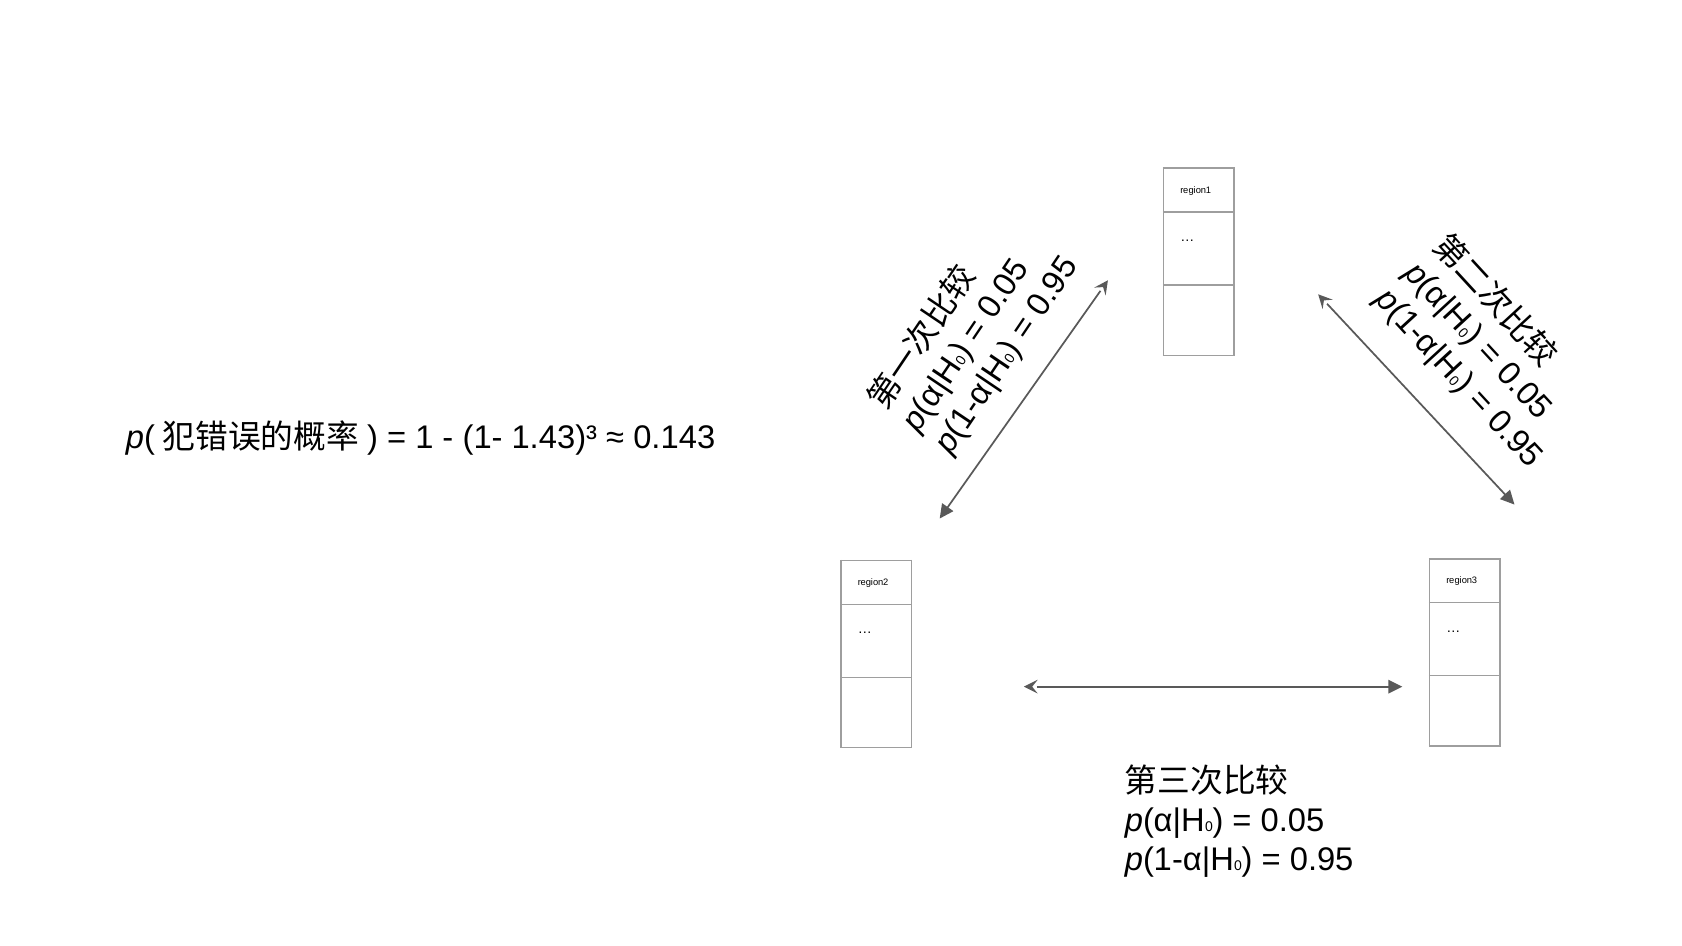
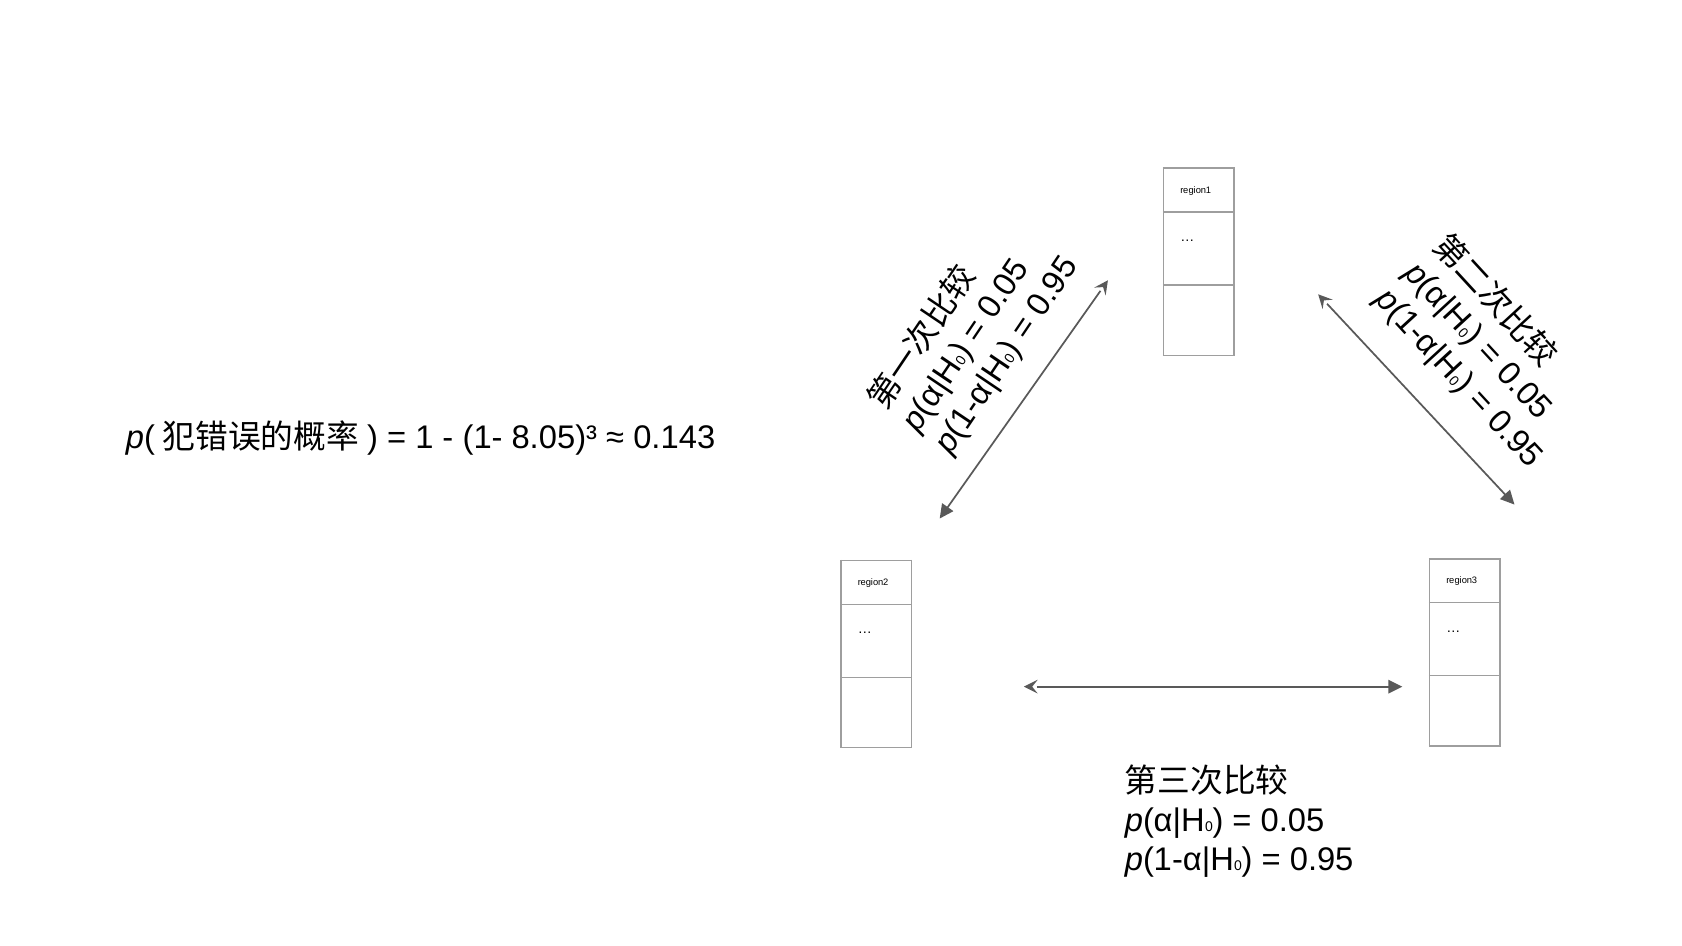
1.43)³: 1.43)³ -> 8.05)³ (554, 438)
